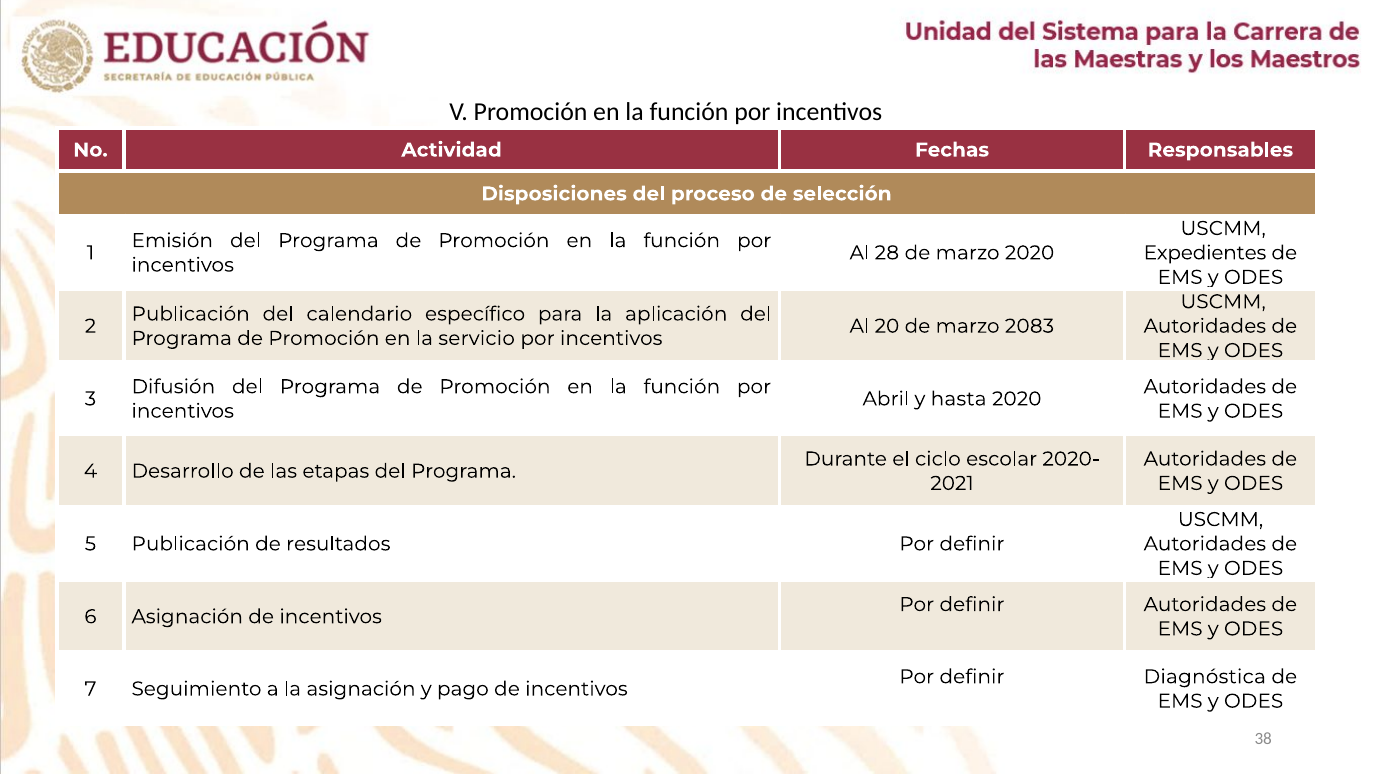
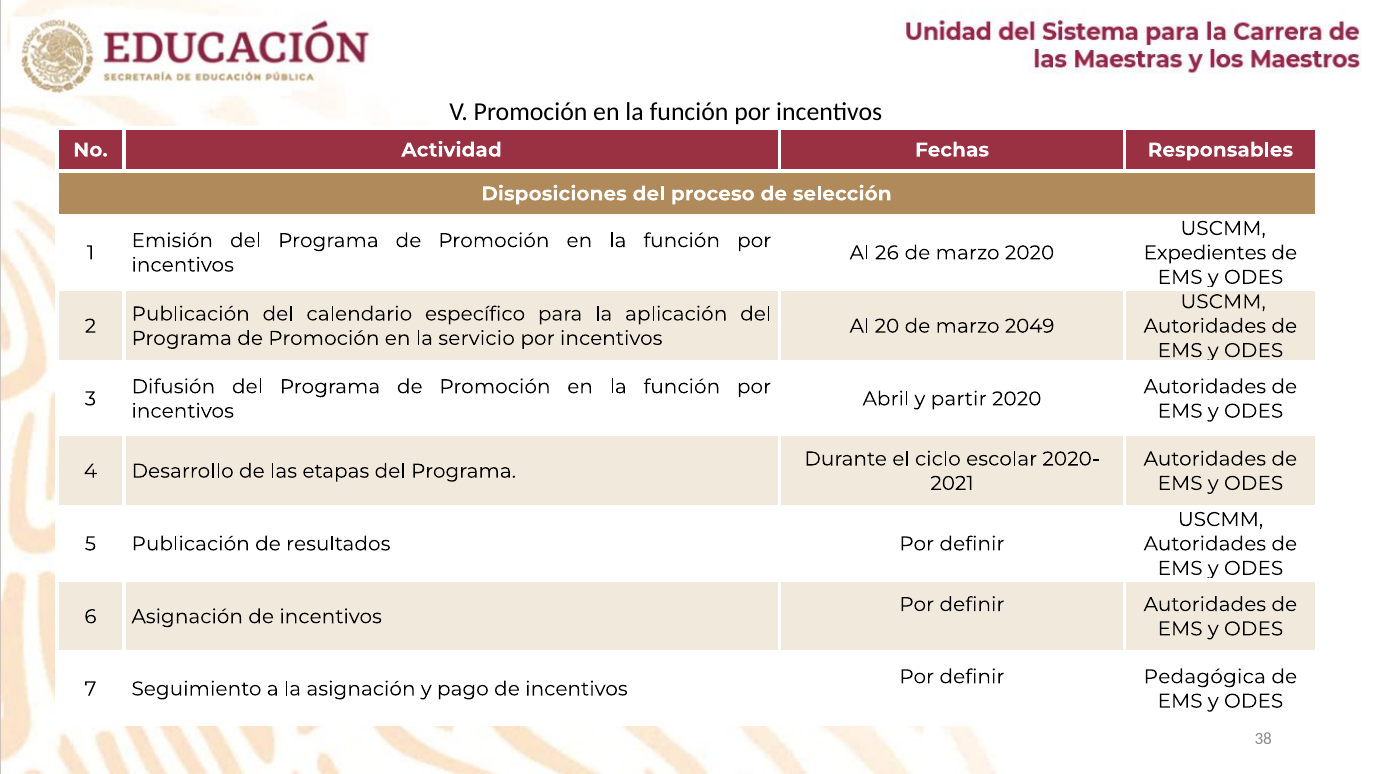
28: 28 -> 26 (887, 253)
2083: 2083 -> 2049 (1030, 326)
hasta: hasta -> partir (959, 399)
Diagnóstica: Diagnóstica -> Pedagógica (1205, 677)
